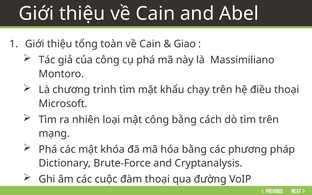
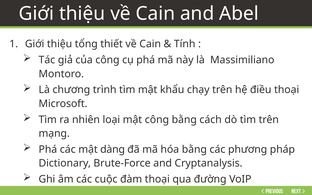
toàn: toàn -> thiết (112, 44)
Giao: Giao -> Tính (185, 44)
khóa: khóa -> dàng (113, 149)
